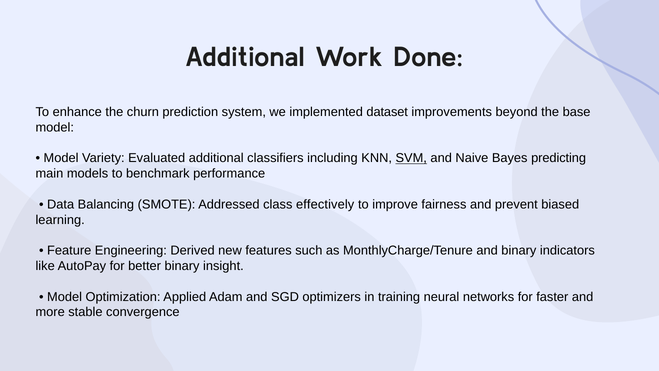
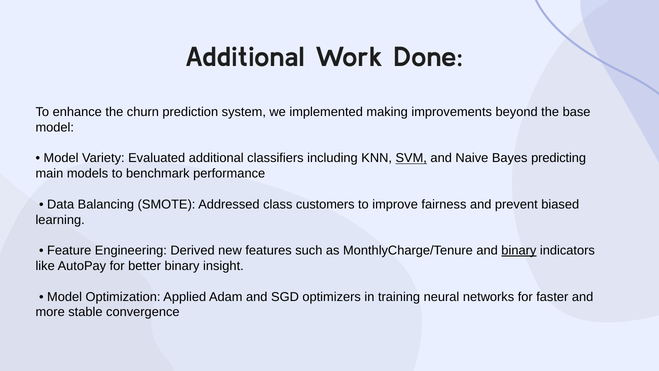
dataset: dataset -> making (387, 112)
effectively: effectively -> customers (325, 204)
binary underline: none -> present (519, 250)
